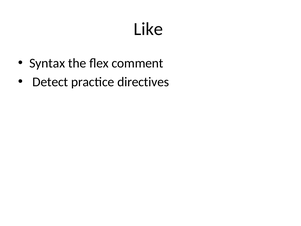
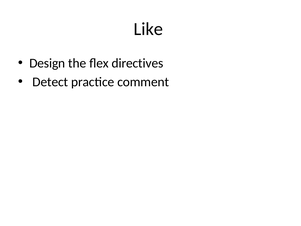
Syntax: Syntax -> Design (47, 63)
comment: comment -> directives (137, 63)
directives: directives -> comment (143, 82)
